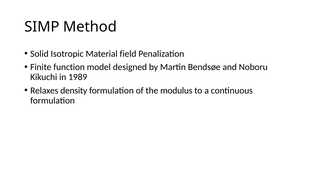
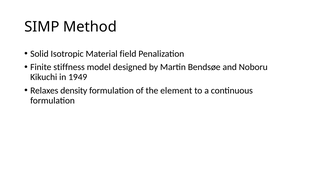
function: function -> stiffness (69, 67)
1989: 1989 -> 1949 (78, 77)
modulus: modulus -> element (176, 91)
